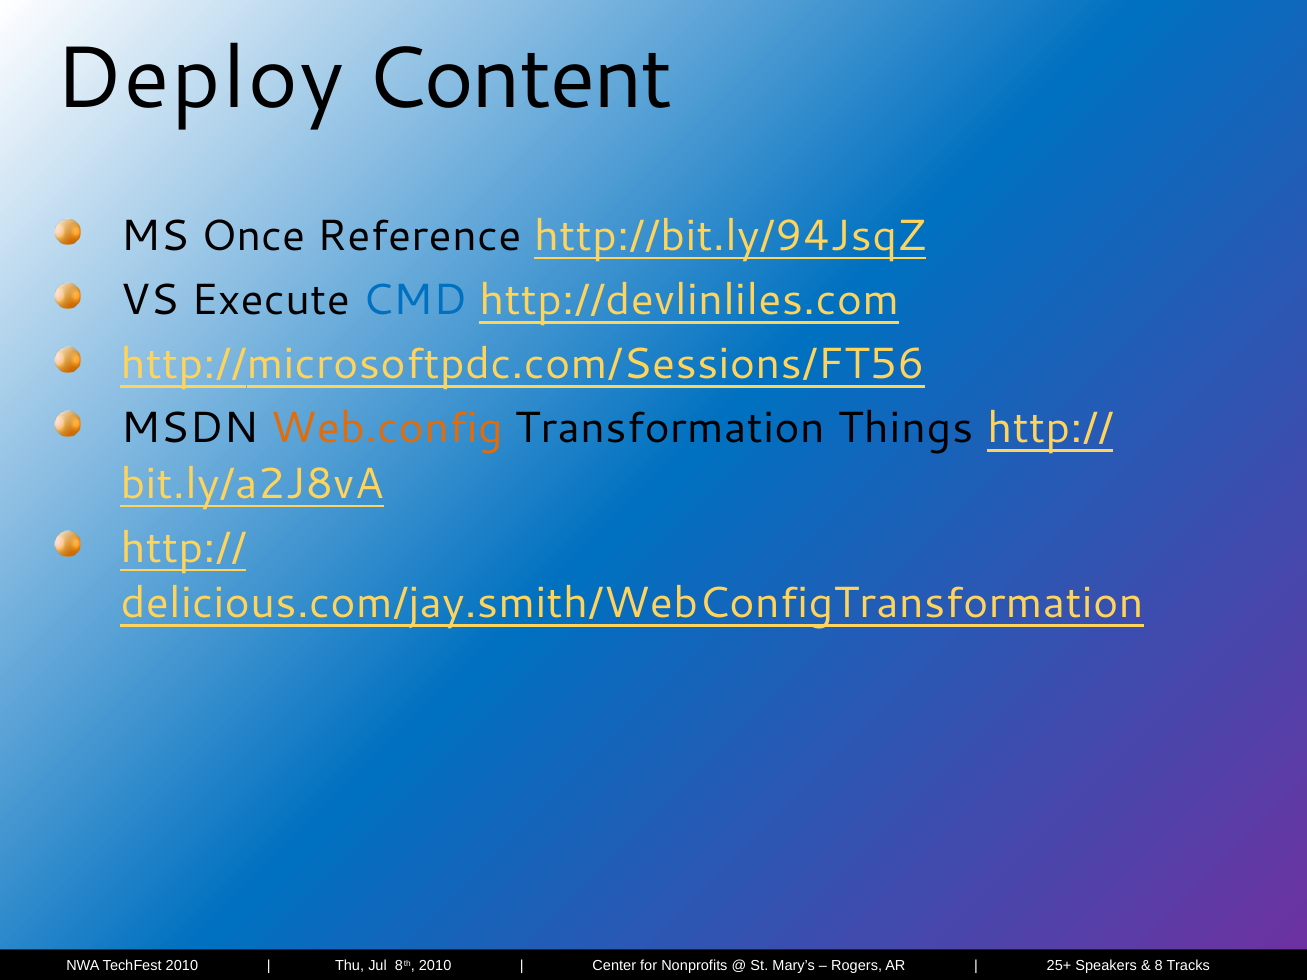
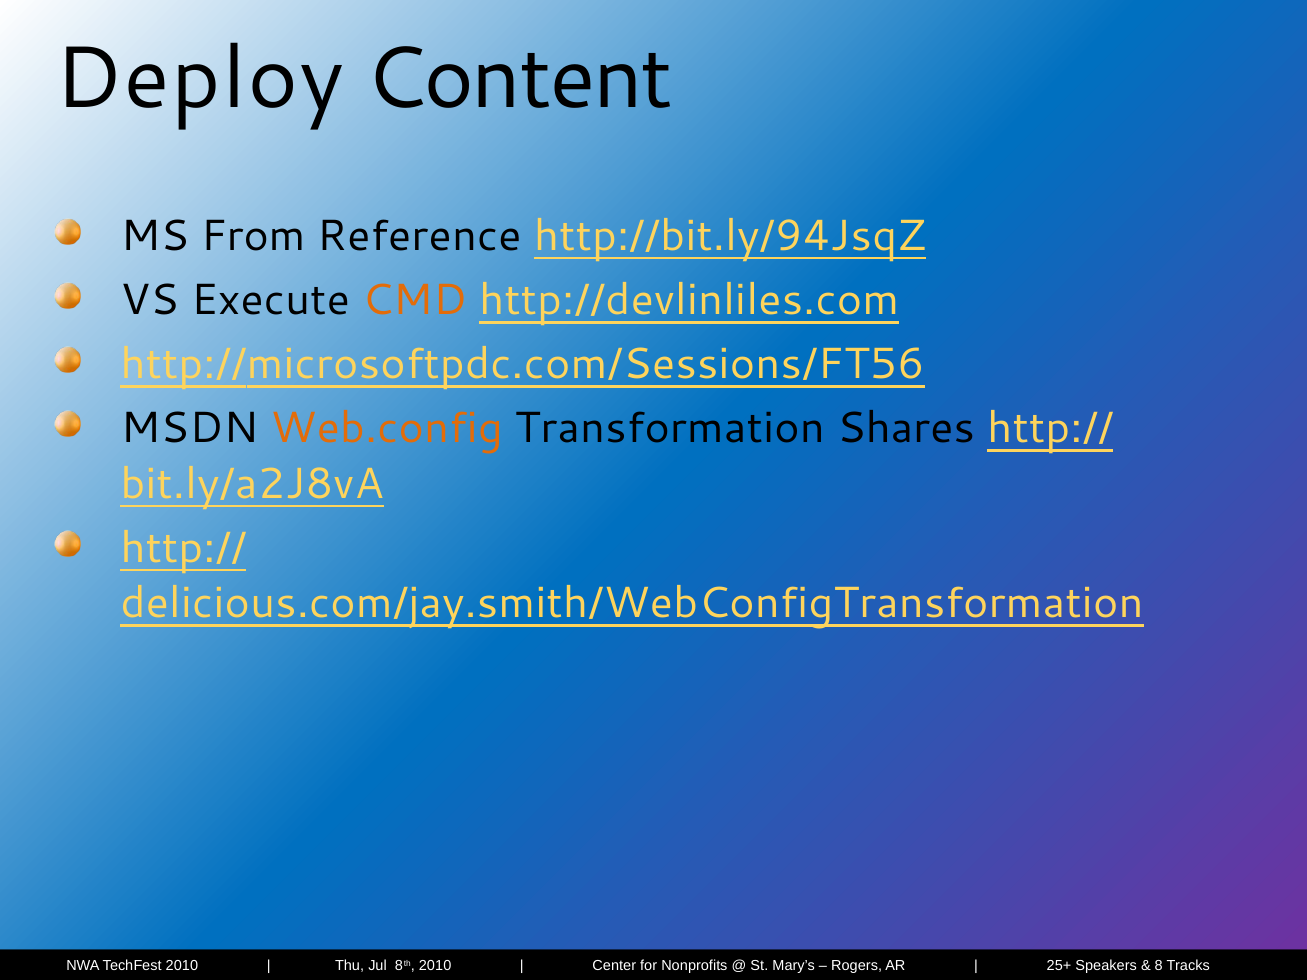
Once: Once -> From (253, 236)
CMD colour: blue -> orange (414, 300)
Things: Things -> Shares (906, 429)
